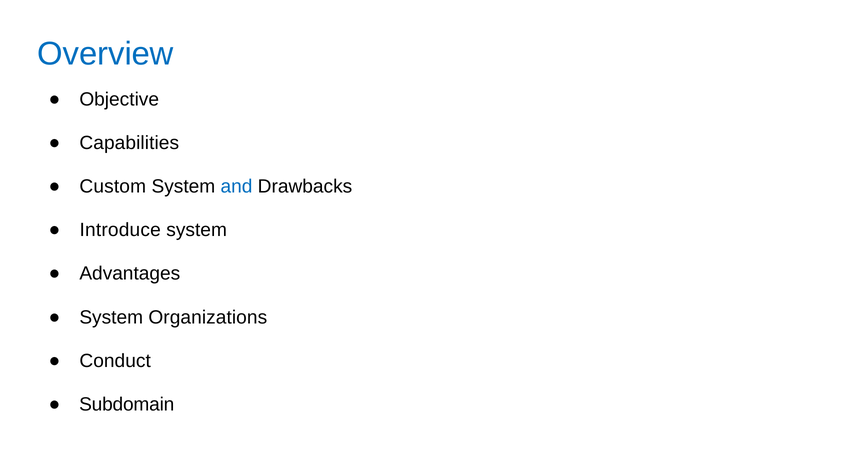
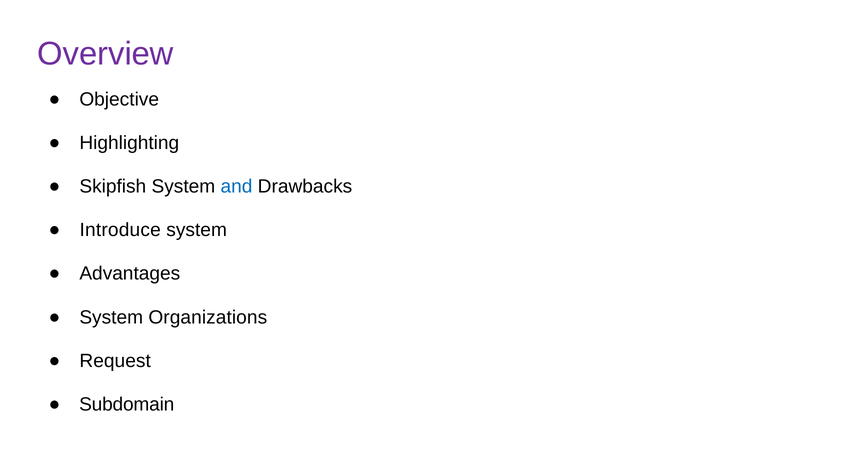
Overview colour: blue -> purple (105, 54)
Capabilities: Capabilities -> Highlighting (129, 143)
Custom: Custom -> Skipfish (113, 186)
Conduct: Conduct -> Request (115, 361)
